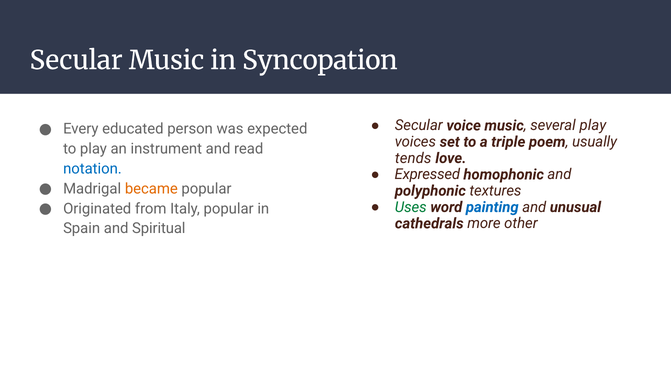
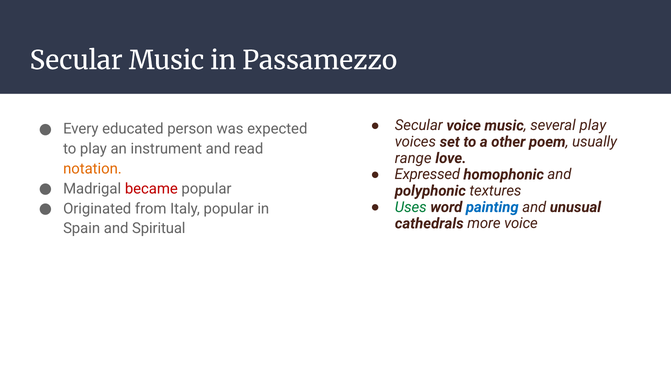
Syncopation: Syncopation -> Passamezzo (320, 60)
triple: triple -> other (508, 142)
tends: tends -> range (413, 158)
notation colour: blue -> orange (92, 168)
became colour: orange -> red (151, 188)
more other: other -> voice (521, 223)
